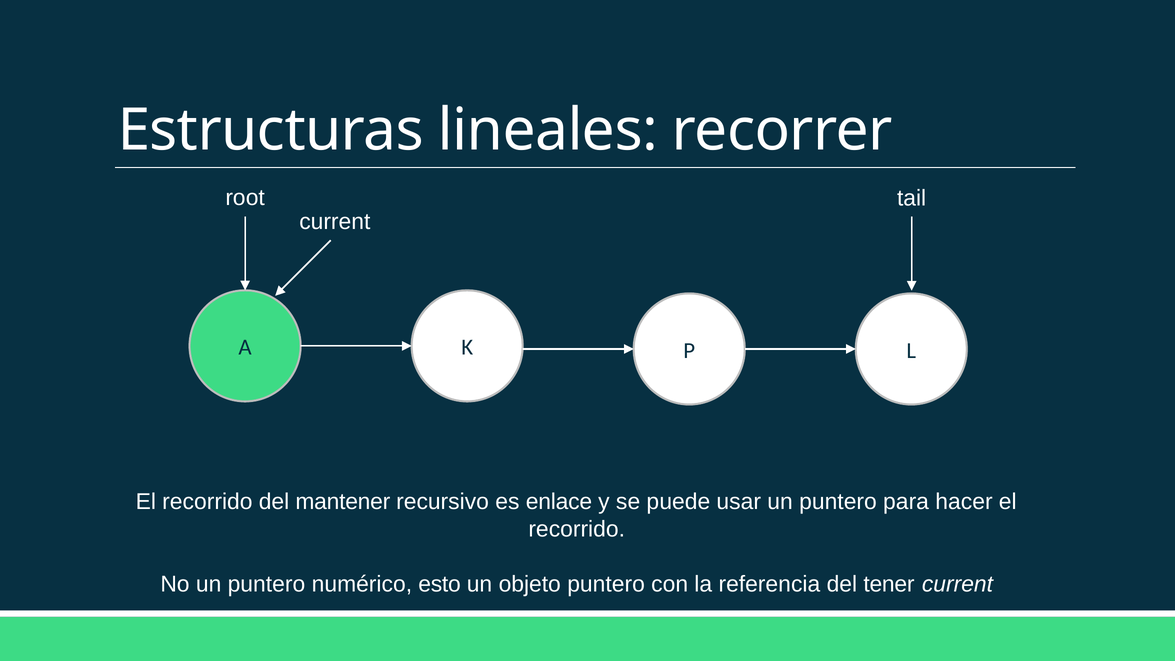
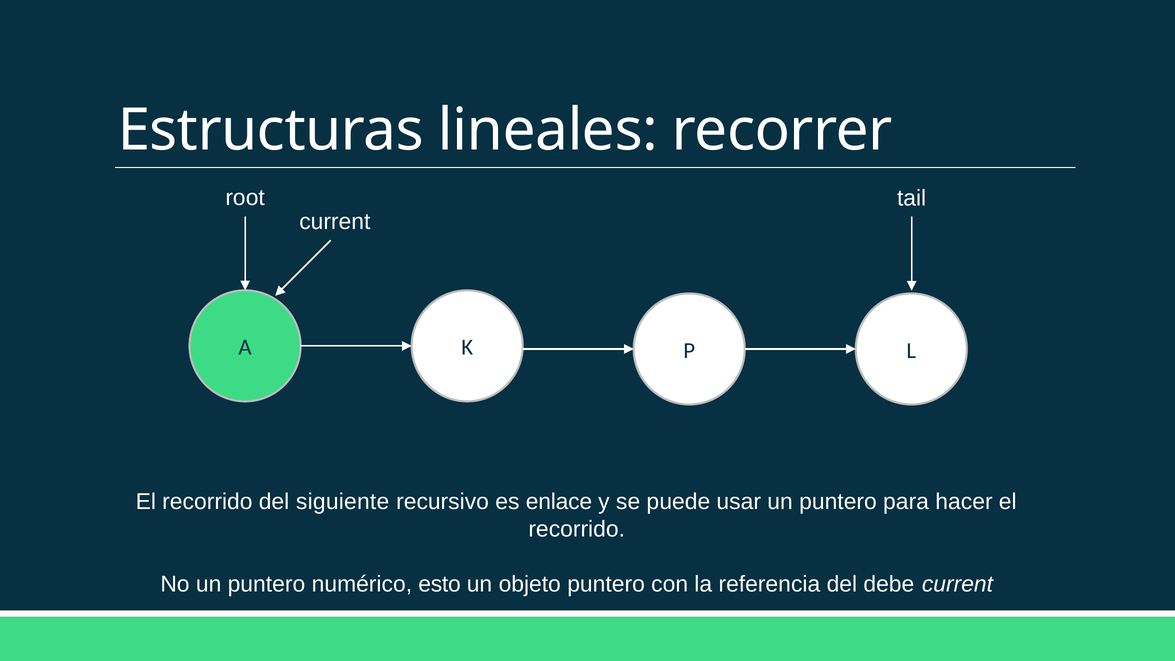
mantener: mantener -> siguiente (343, 502)
tener: tener -> debe (889, 584)
